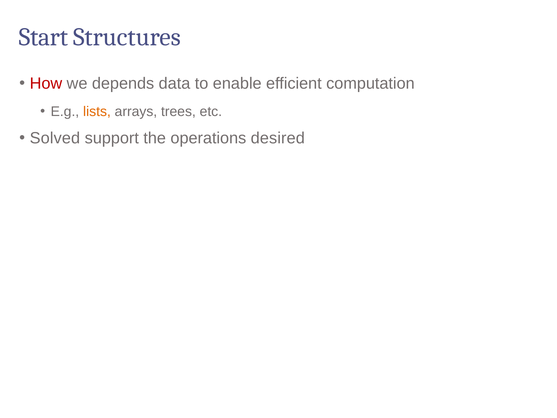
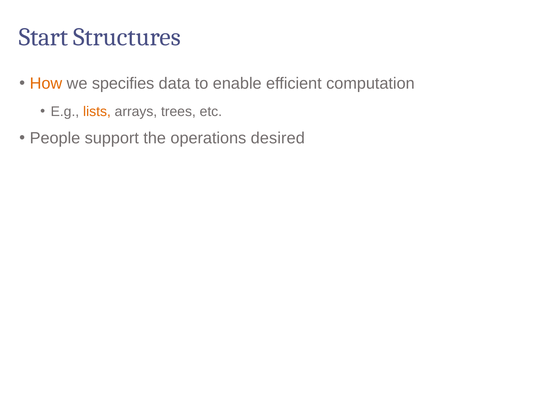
How colour: red -> orange (46, 84)
depends: depends -> specifies (123, 84)
Solved: Solved -> People (55, 138)
